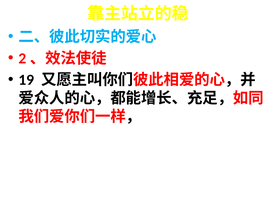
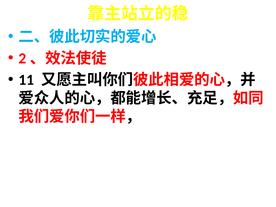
19: 19 -> 11 (26, 80)
